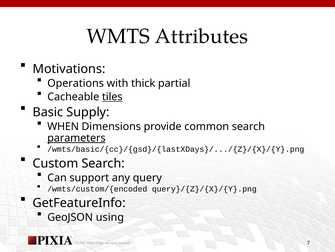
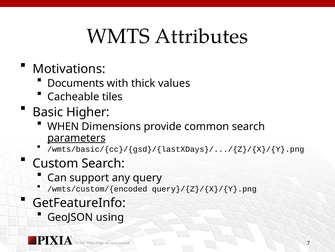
Operations: Operations -> Documents (76, 83)
partial: partial -> values (174, 83)
tiles underline: present -> none (112, 97)
Supply: Supply -> Higher (88, 112)
